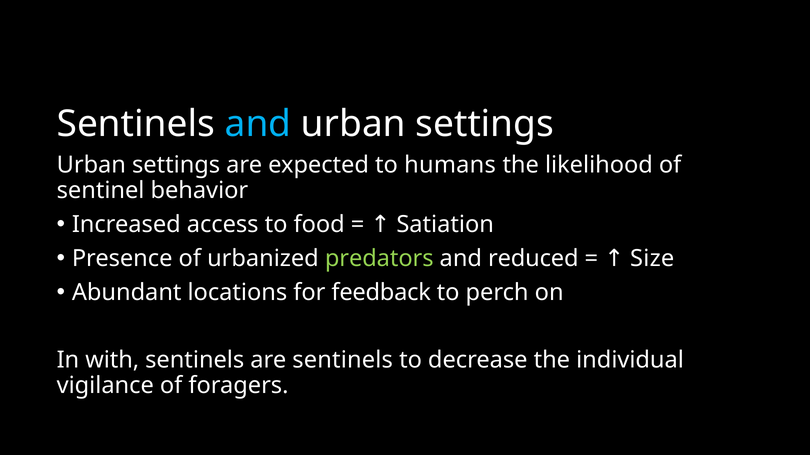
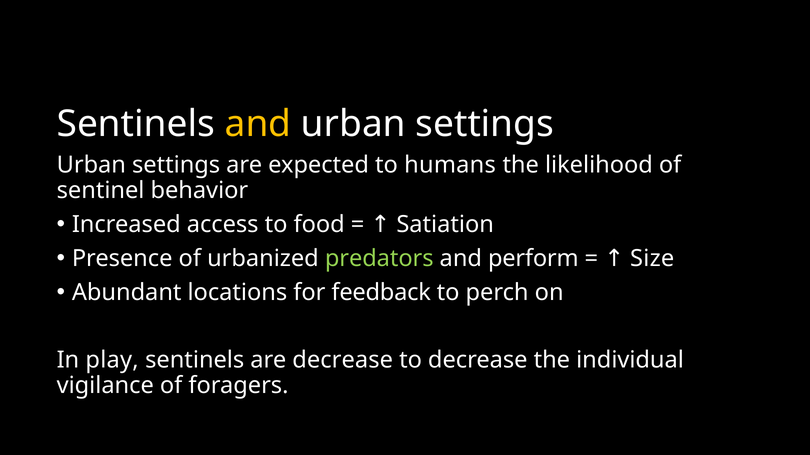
and colour: light blue -> yellow (258, 124)
reduced: reduced -> perform (533, 259)
with: with -> play (112, 361)
are sentinels: sentinels -> decrease (343, 361)
